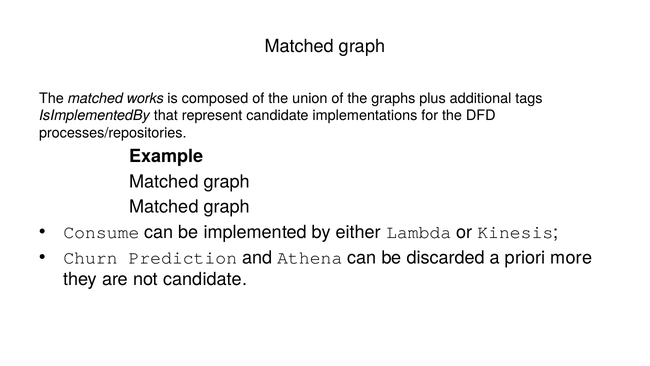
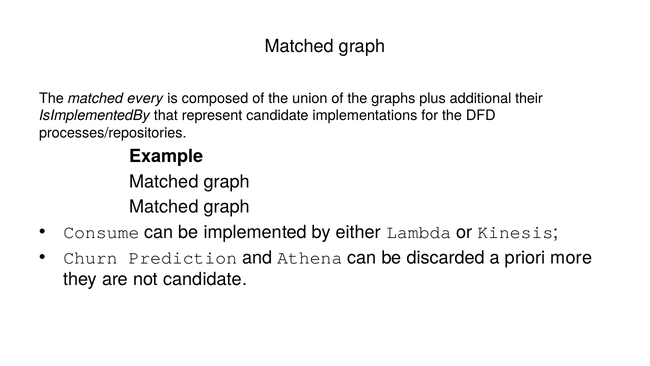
works: works -> every (145, 98)
tags: tags -> their (529, 98)
